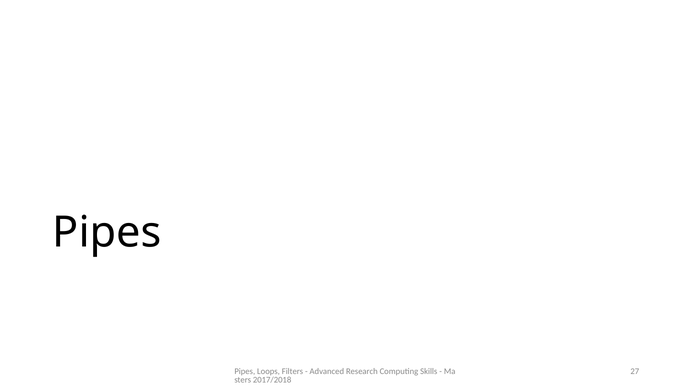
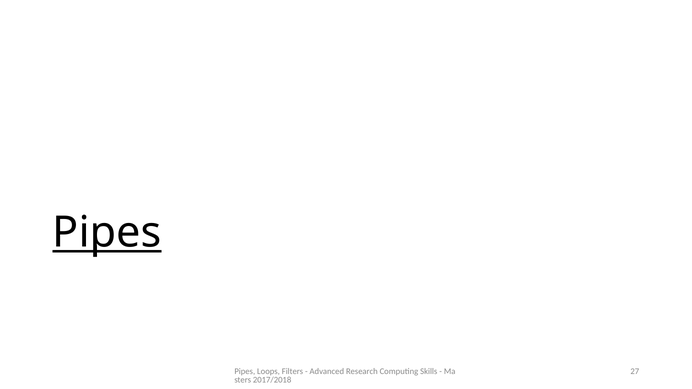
Pipes underline: none -> present (107, 233)
